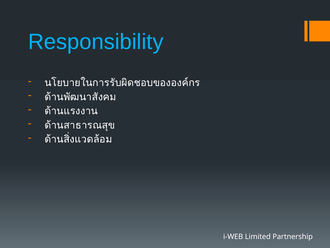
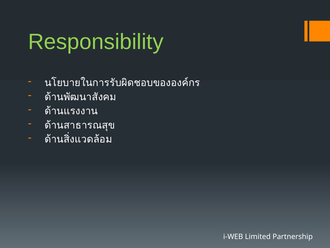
Responsibility colour: light blue -> light green (96, 42)
